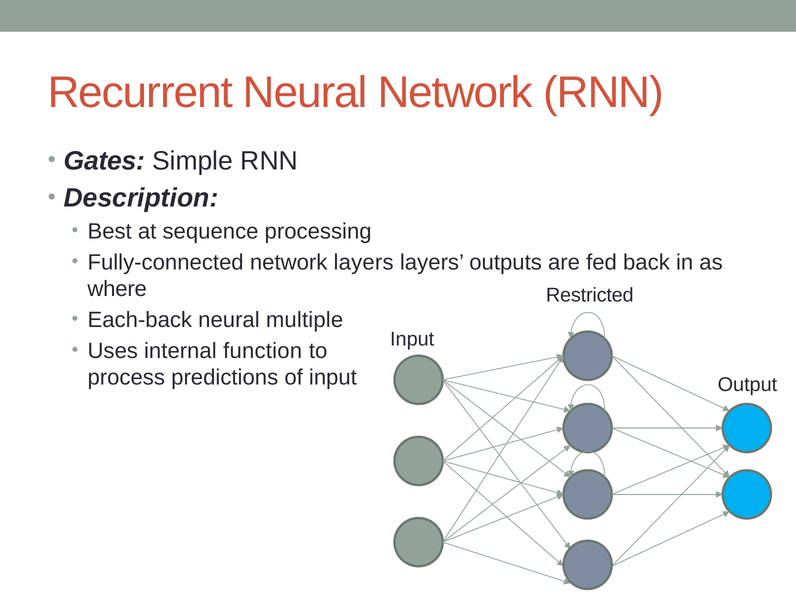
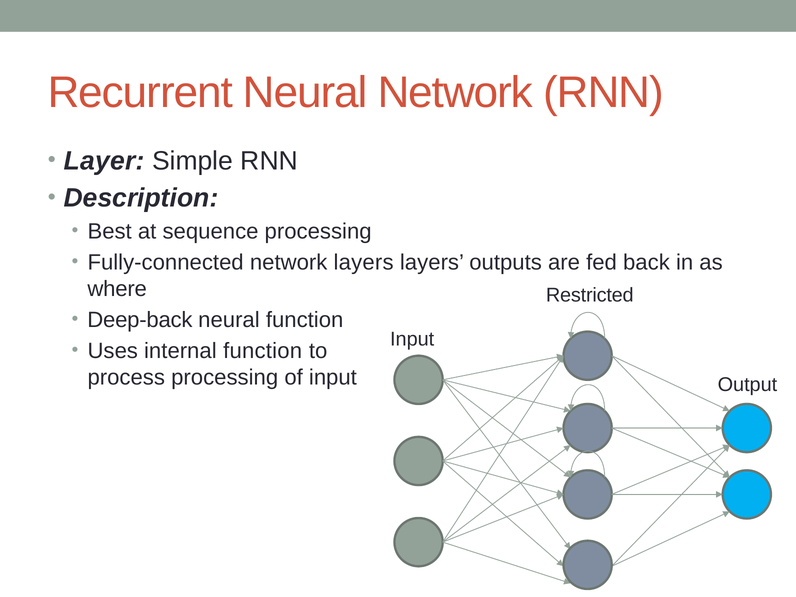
Gates: Gates -> Layer (104, 161)
Each-back: Each-back -> Deep-back (140, 320)
neural multiple: multiple -> function (305, 320)
process predictions: predictions -> processing (225, 377)
